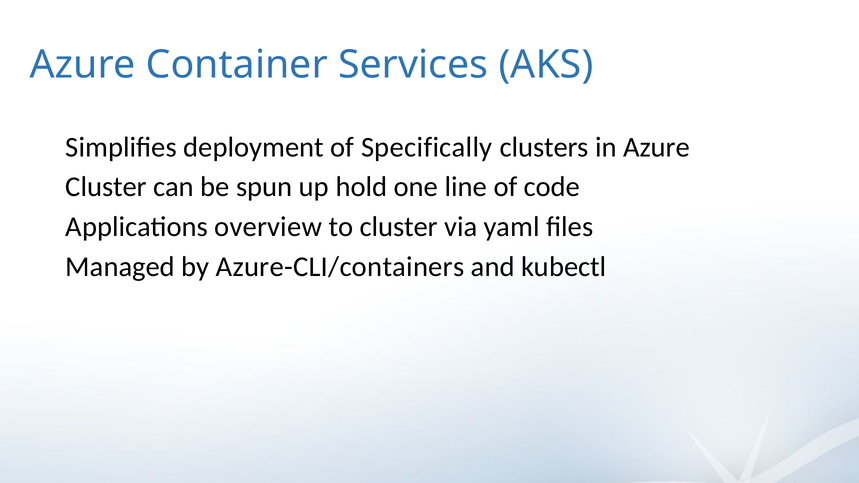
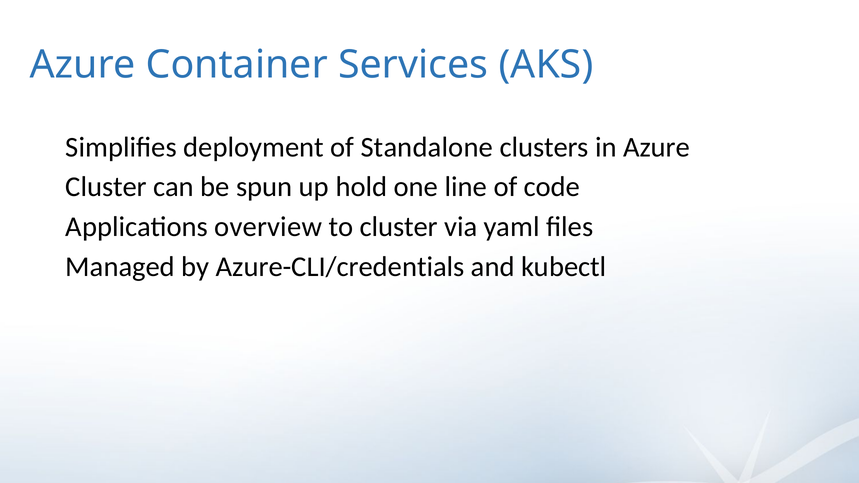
Specifically: Specifically -> Standalone (427, 147)
Azure-CLI/containers: Azure-CLI/containers -> Azure-CLI/credentials (340, 267)
